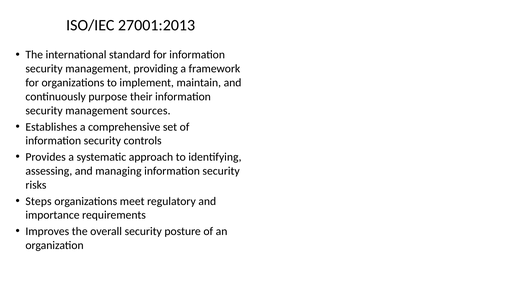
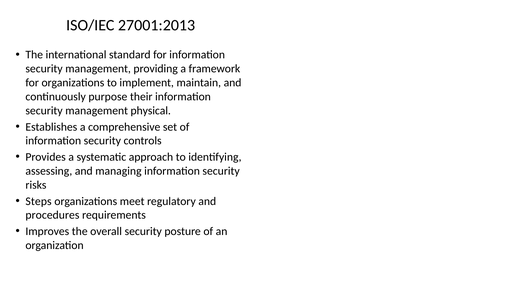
sources: sources -> physical (151, 111)
importance: importance -> procedures (52, 215)
